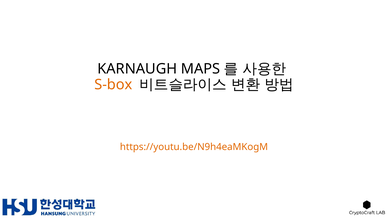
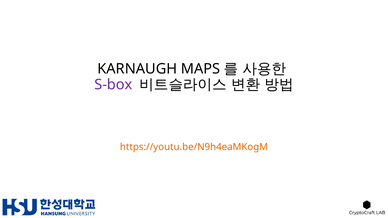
S-box colour: orange -> purple (113, 85)
